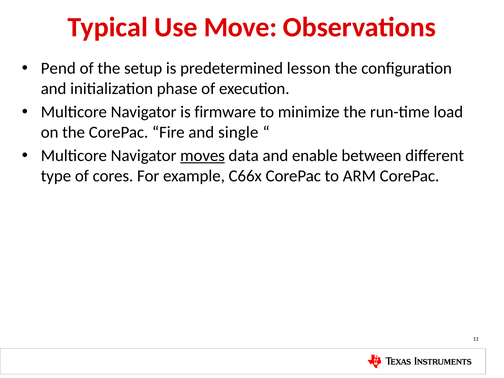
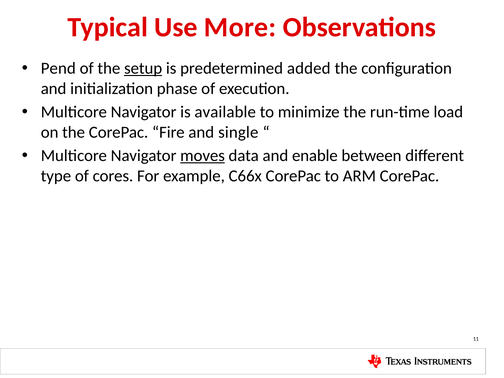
Move: Move -> More (240, 27)
setup underline: none -> present (143, 68)
lesson: lesson -> added (309, 68)
firmware: firmware -> available (225, 112)
